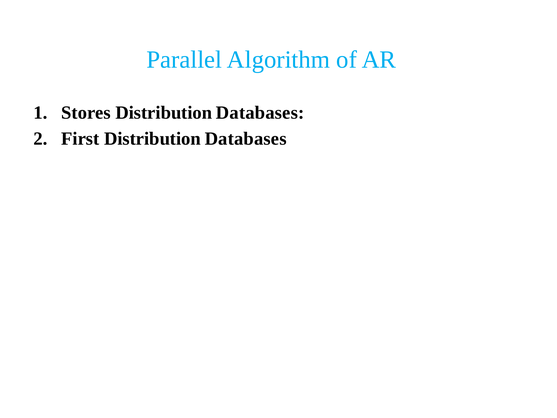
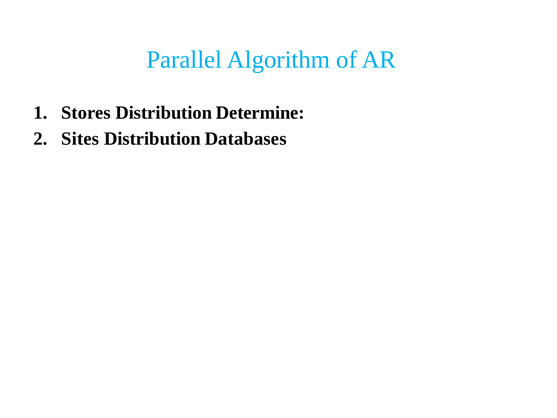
Databases: Databases -> Determine (260, 113)
First: First -> Sites (80, 139)
